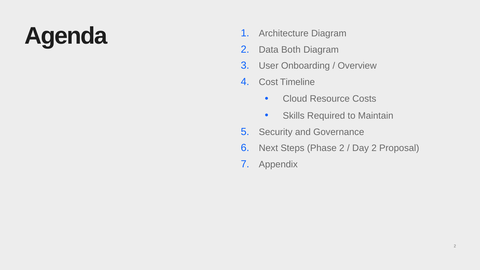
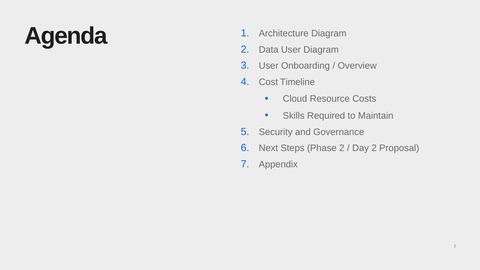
Data Both: Both -> User (291, 50)
